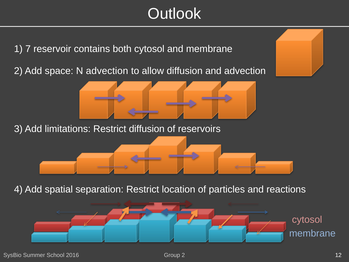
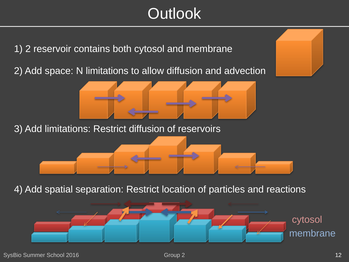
1 7: 7 -> 2 (28, 49)
N advection: advection -> limitations (107, 71)
